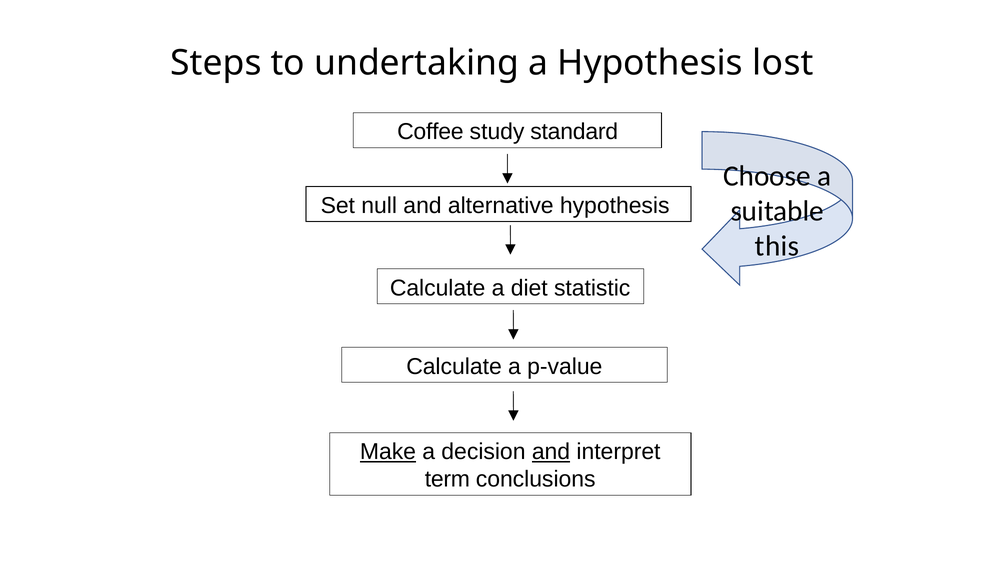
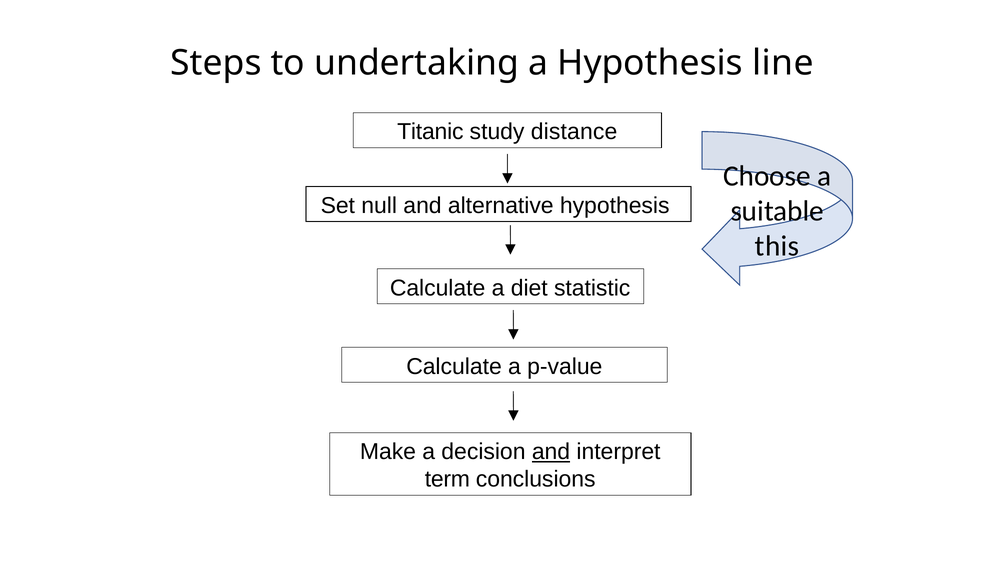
lost: lost -> line (783, 63)
Coffee: Coffee -> Titanic (430, 132)
standard: standard -> distance (574, 132)
Make underline: present -> none (388, 452)
